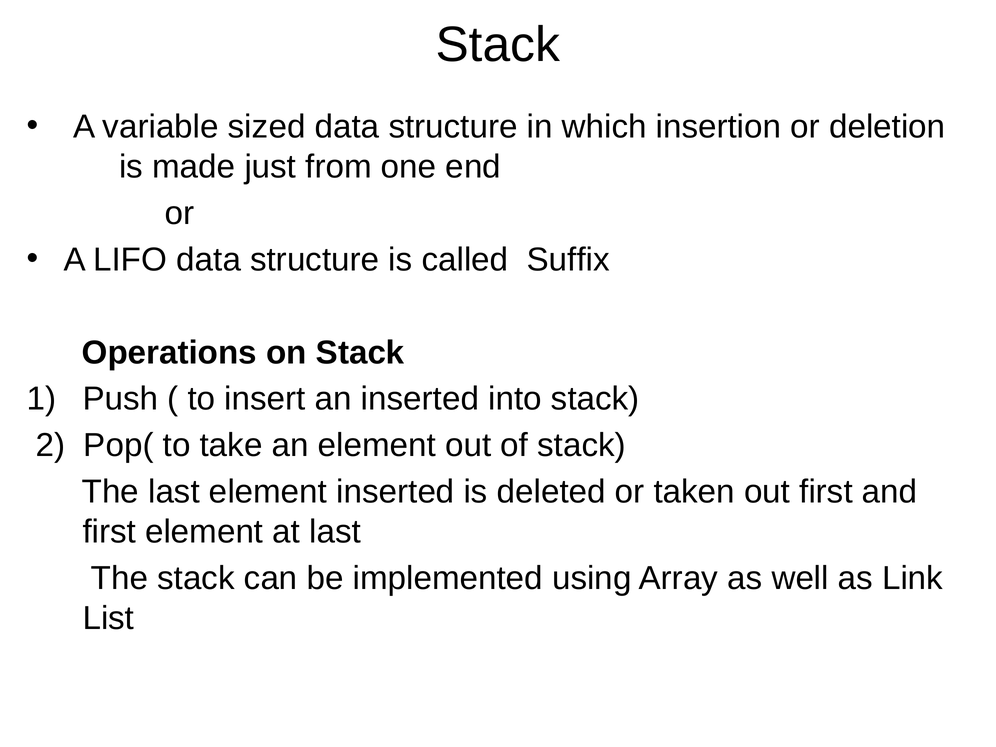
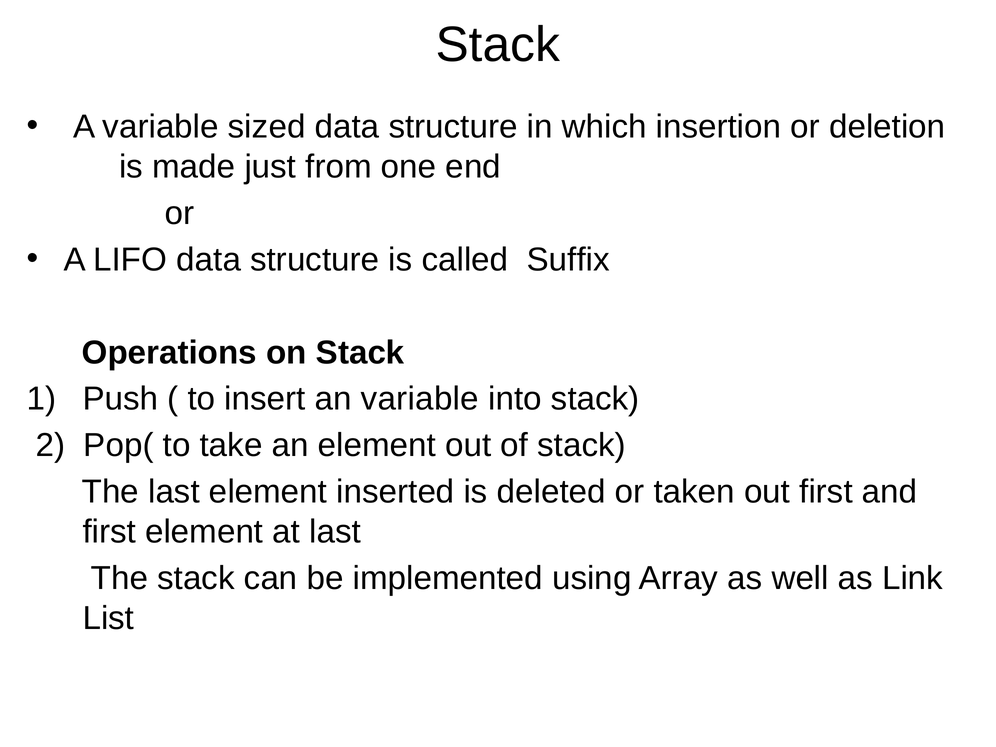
an inserted: inserted -> variable (420, 399)
